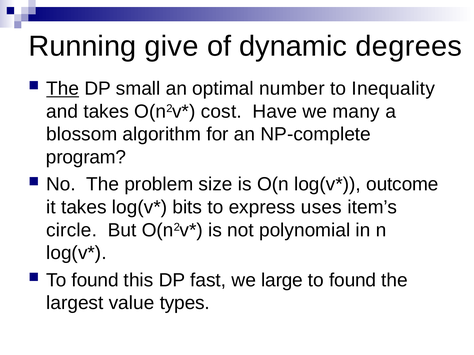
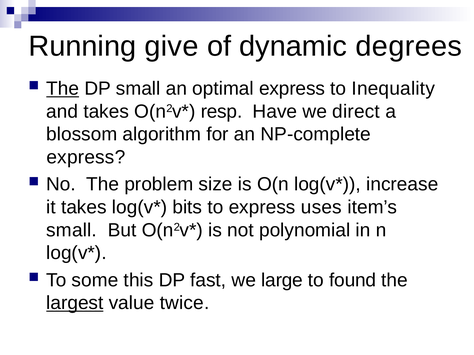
optimal number: number -> express (292, 89)
cost: cost -> resp (222, 112)
many: many -> direct (356, 112)
program: program -> express (86, 157)
outcome: outcome -> increase (402, 185)
circle: circle -> small (72, 230)
found: found -> some (95, 280)
largest underline: none -> present (75, 303)
types: types -> twice (185, 303)
